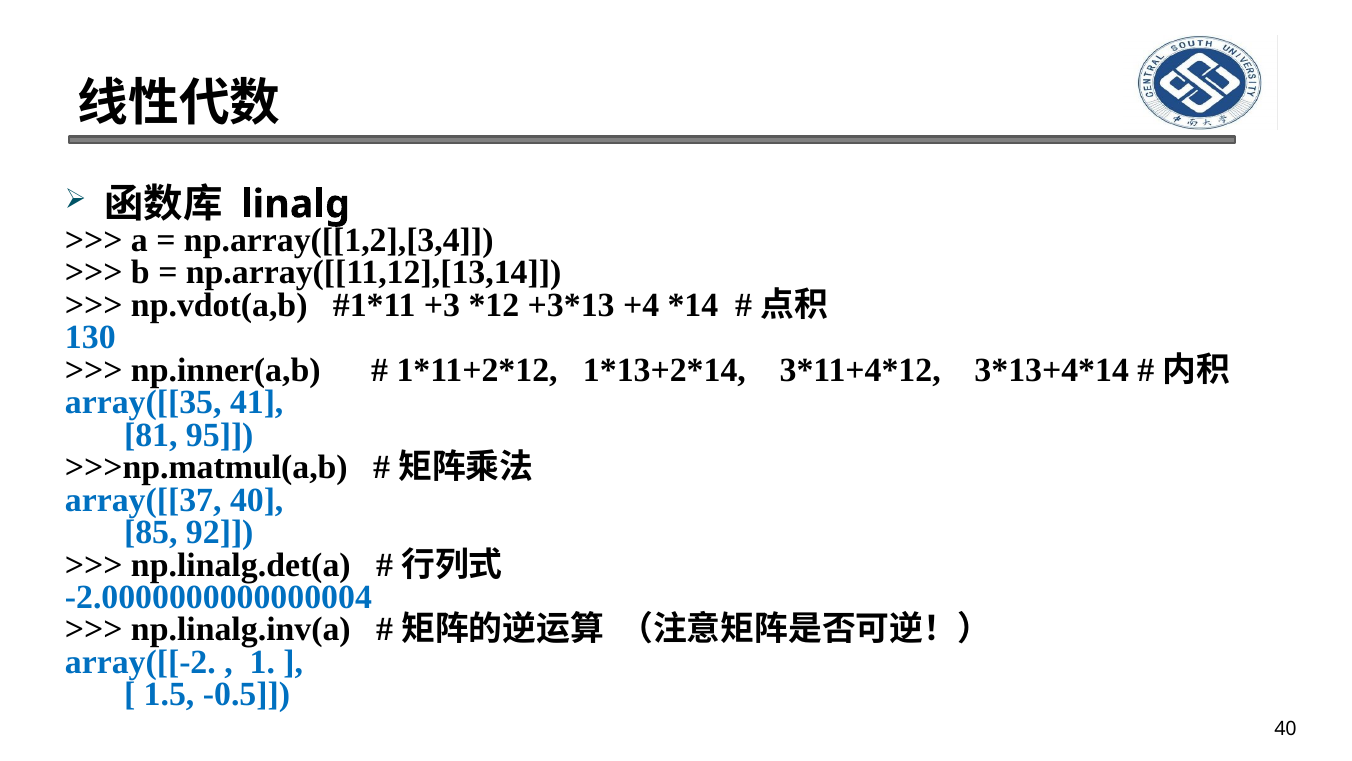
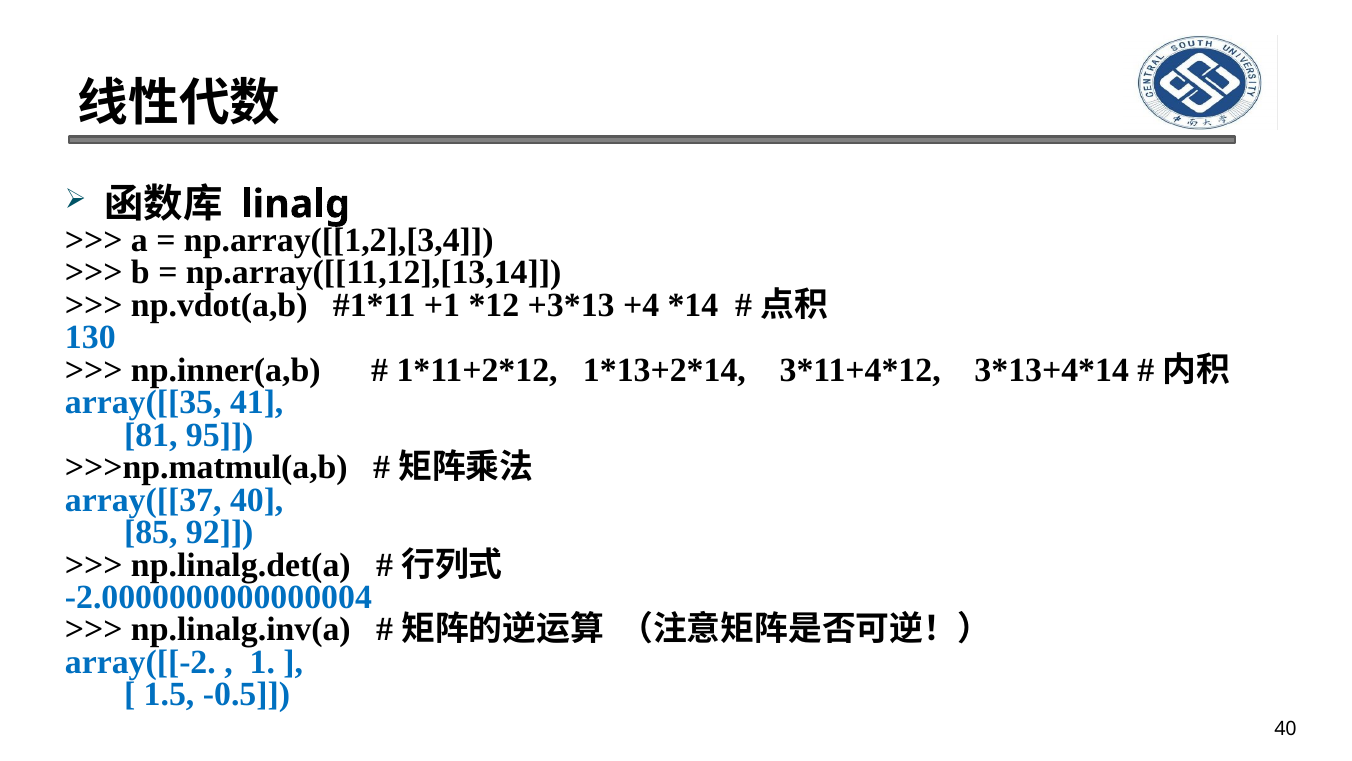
+3: +3 -> +1 (442, 305)
